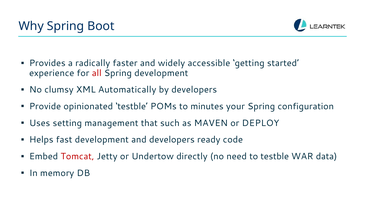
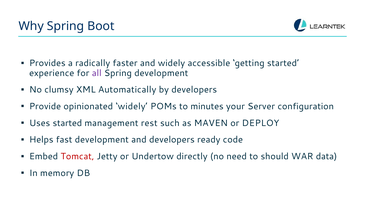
all colour: red -> purple (97, 73)
opinionated testble: testble -> widely (132, 107)
your Spring: Spring -> Server (261, 107)
Uses setting: setting -> started (67, 123)
that: that -> rest (149, 123)
to testble: testble -> should (275, 157)
